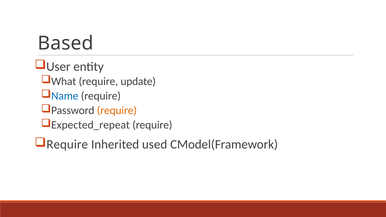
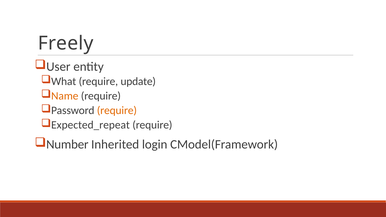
Based: Based -> Freely (66, 43)
Name colour: blue -> orange (65, 96)
Require: Require -> Number (67, 145)
used: used -> login (155, 145)
